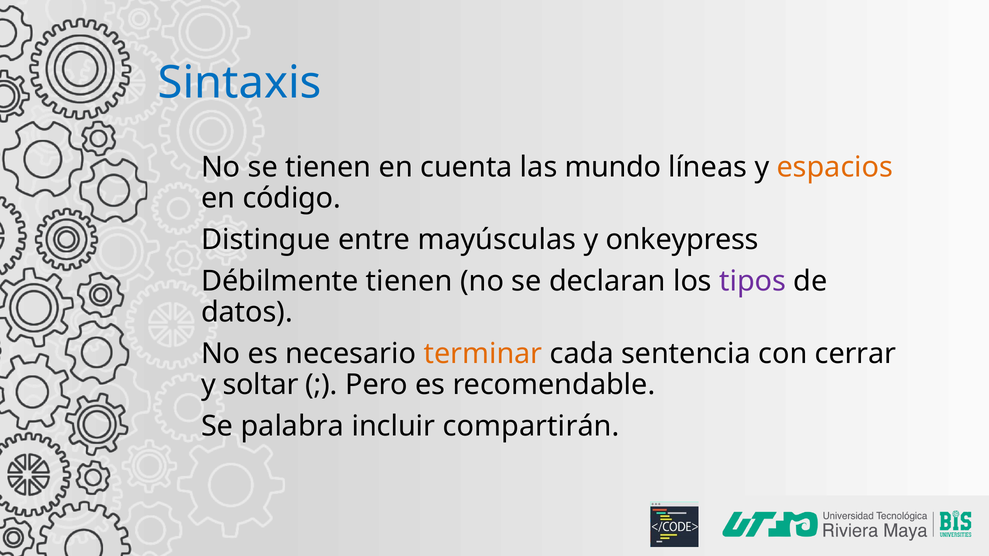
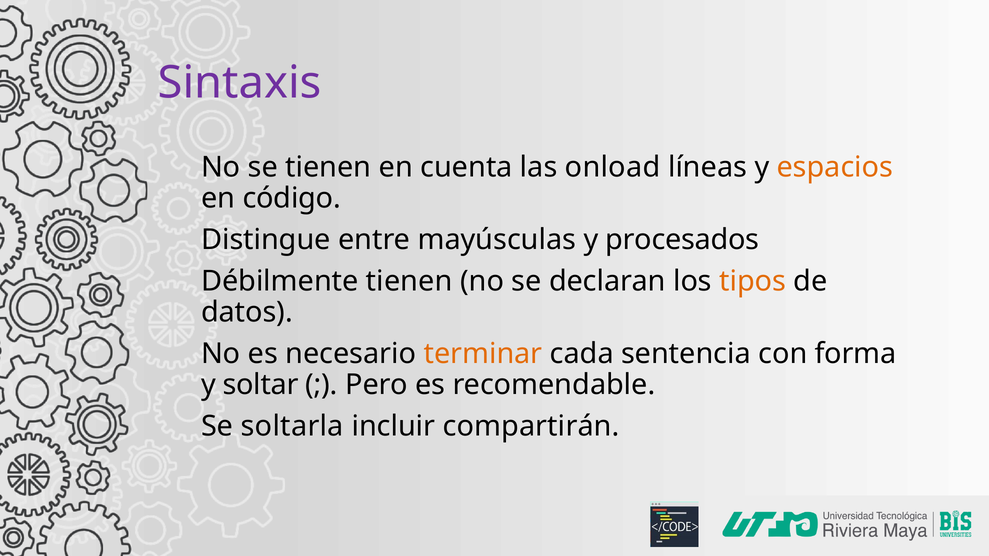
Sintaxis colour: blue -> purple (240, 83)
mundo: mundo -> onload (613, 167)
onkeypress: onkeypress -> procesados (682, 240)
tipos colour: purple -> orange (753, 281)
cerrar: cerrar -> forma (856, 354)
palabra: palabra -> soltarla (292, 427)
